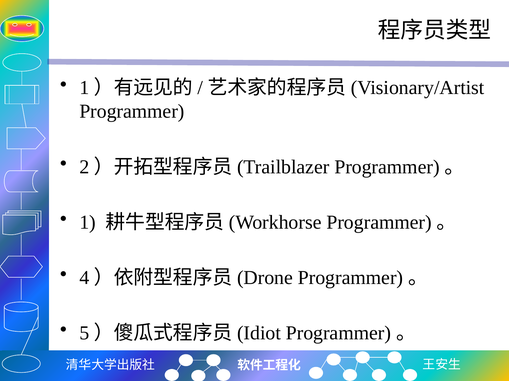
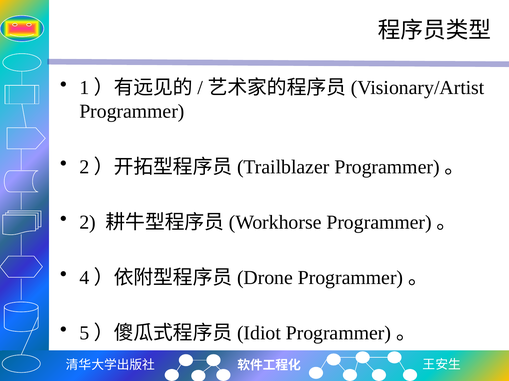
1: 1 -> 2 (88, 223)
